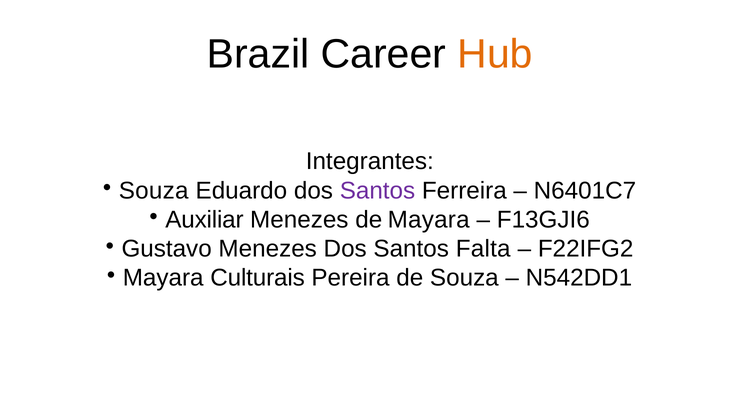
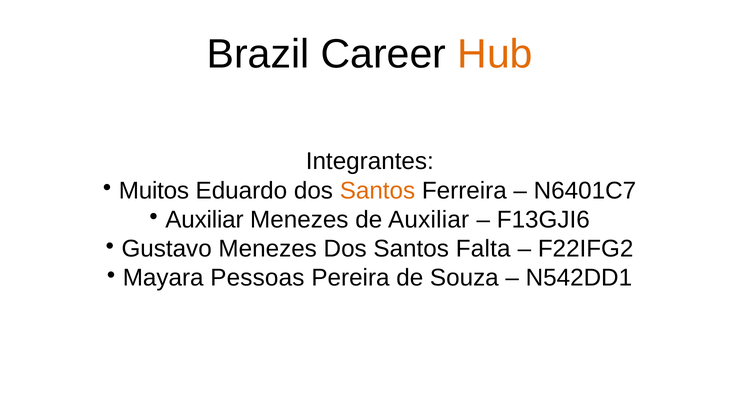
Souza: Souza -> Muitos (154, 191)
Santos colour: purple -> orange (377, 191)
de Mayara: Mayara -> Auxiliar (429, 220)
Culturais: Culturais -> Pessoas (257, 278)
